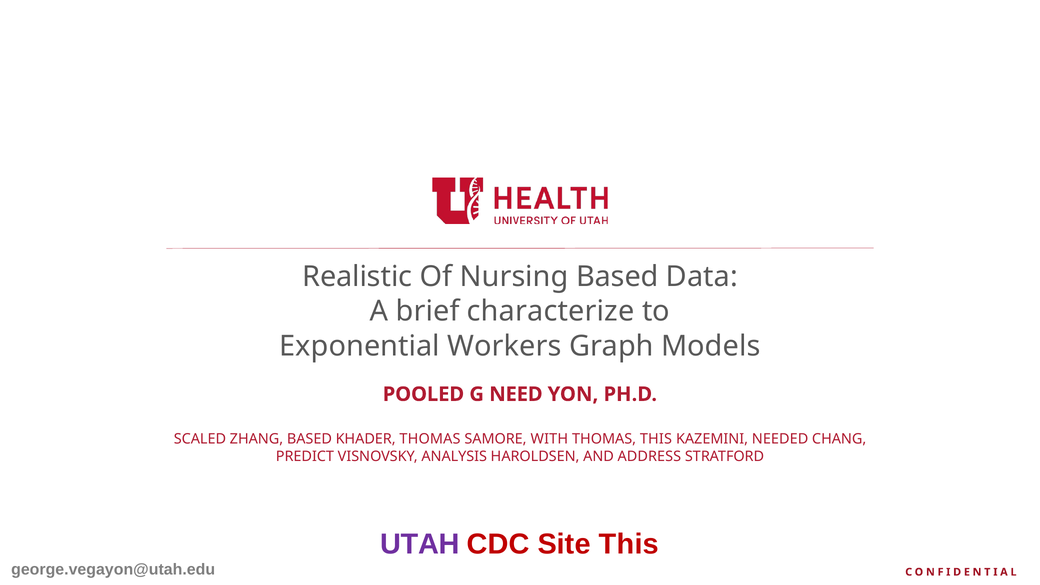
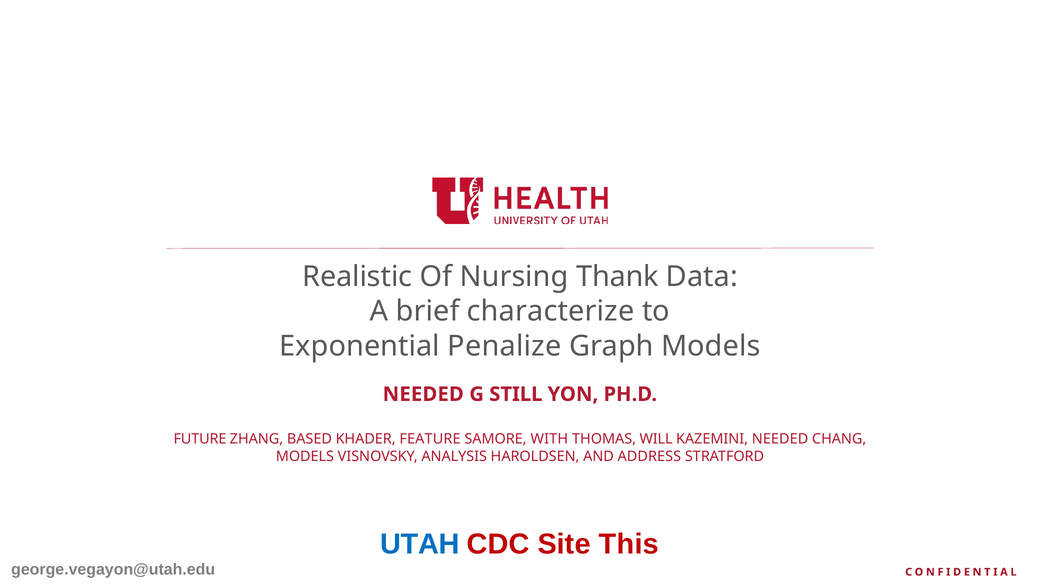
Nursing Based: Based -> Thank (617, 277)
Workers: Workers -> Penalize (505, 346)
POOLED: POOLED -> NEEDED (423, 394)
NEED: NEED -> STILL (516, 394)
SCALED: SCALED -> FUTURE (200, 439)
KHADER THOMAS: THOMAS -> FEATURE (430, 439)
THOMAS THIS: THIS -> WILL (656, 439)
PREDICT: PREDICT -> MODELS (305, 456)
UTAH colour: purple -> blue (420, 544)
